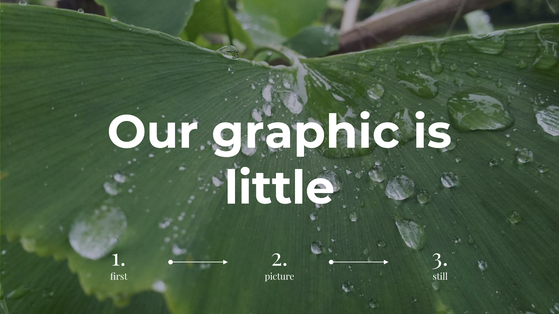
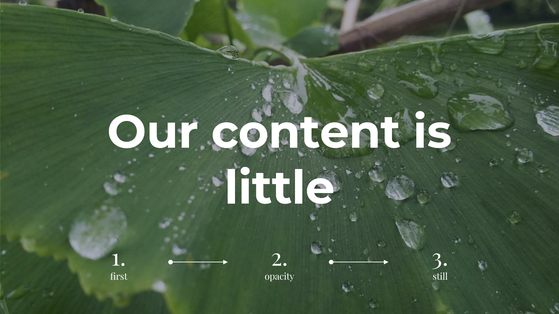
graphic: graphic -> content (306, 133)
picture: picture -> opacity (280, 277)
